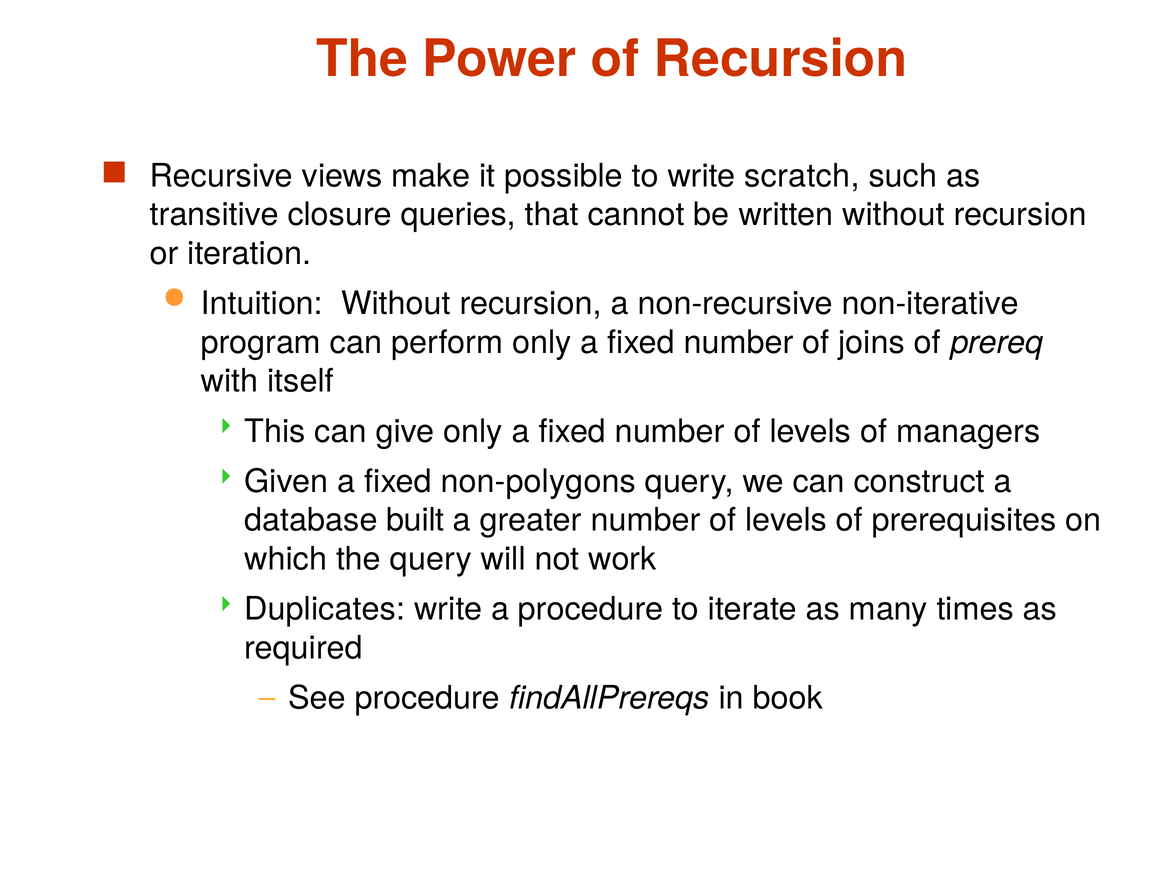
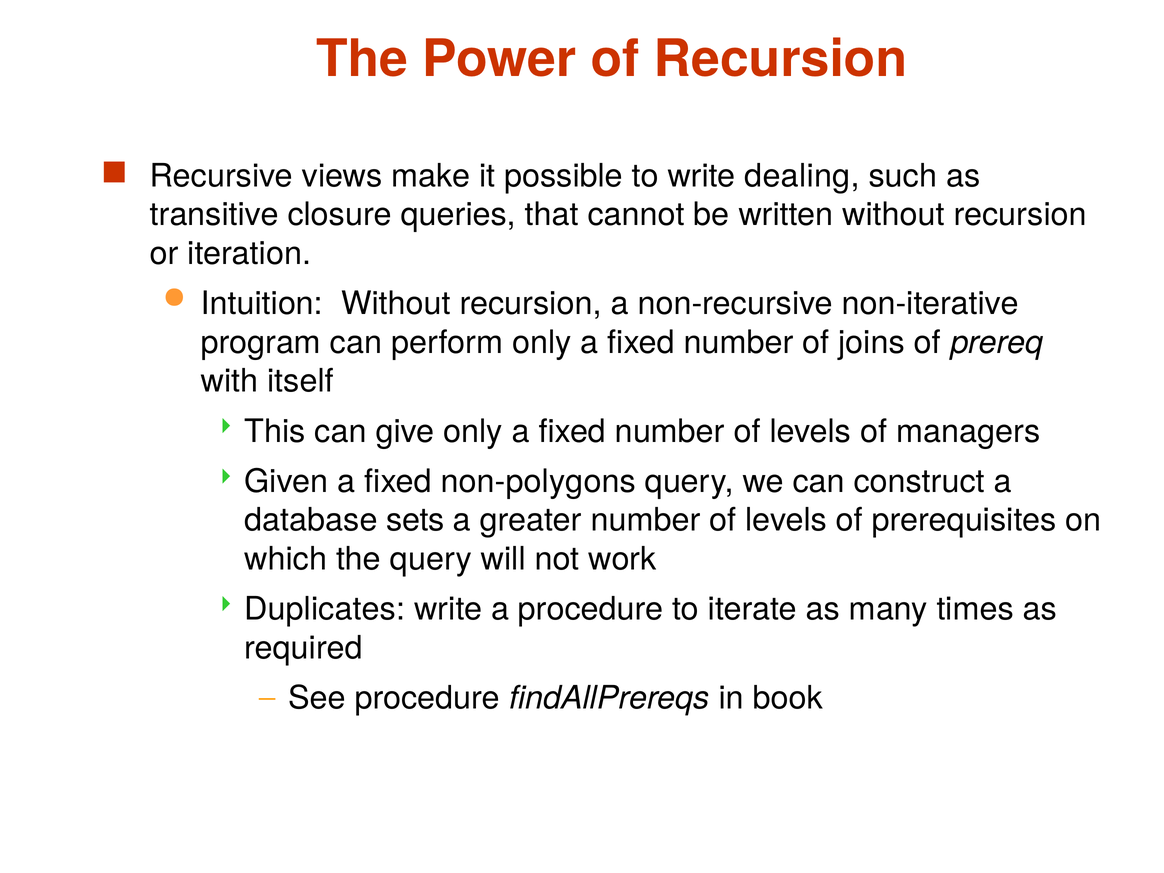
scratch: scratch -> dealing (802, 176)
built: built -> sets (415, 520)
